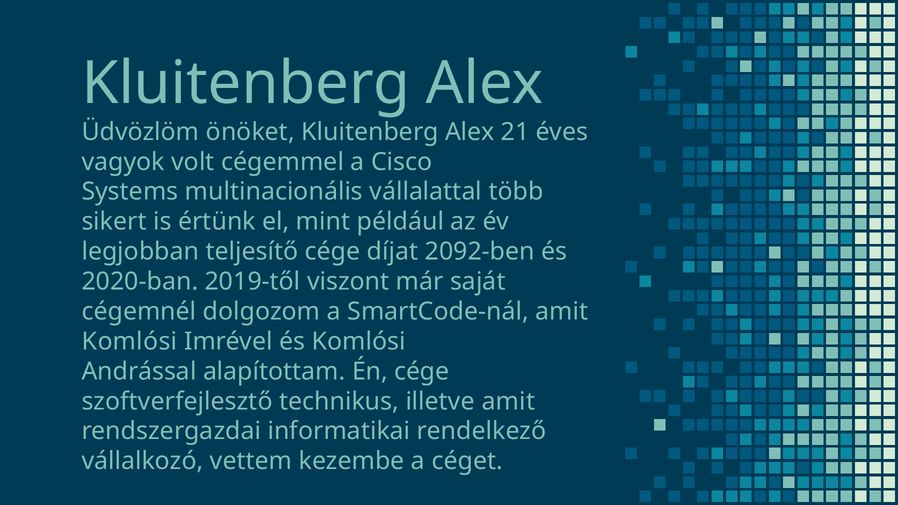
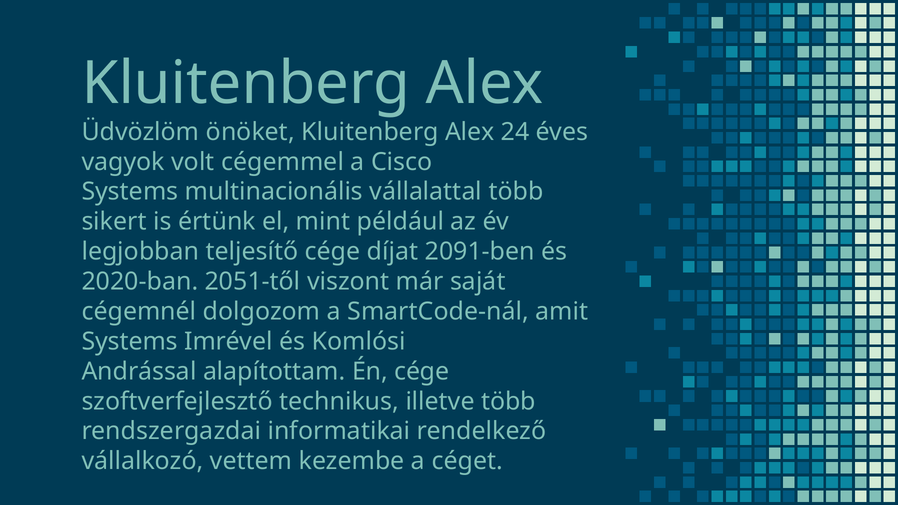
21: 21 -> 24 (515, 132)
2092-ben: 2092-ben -> 2091-ben (480, 252)
2019-től: 2019-től -> 2051-től (253, 282)
Komlósi: Komlósi -> Systems (130, 342)
illetve amit: amit -> több (508, 401)
